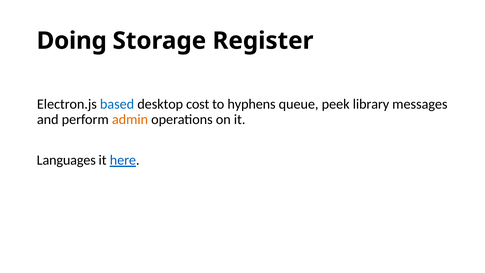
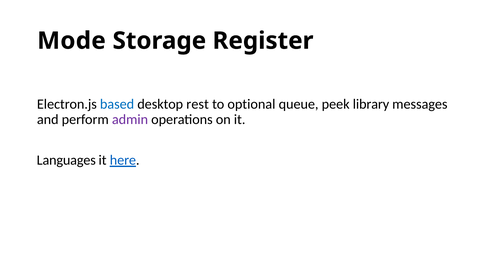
Doing: Doing -> Mode (71, 41)
cost: cost -> rest (198, 104)
hyphens: hyphens -> optional (251, 104)
admin colour: orange -> purple (130, 119)
